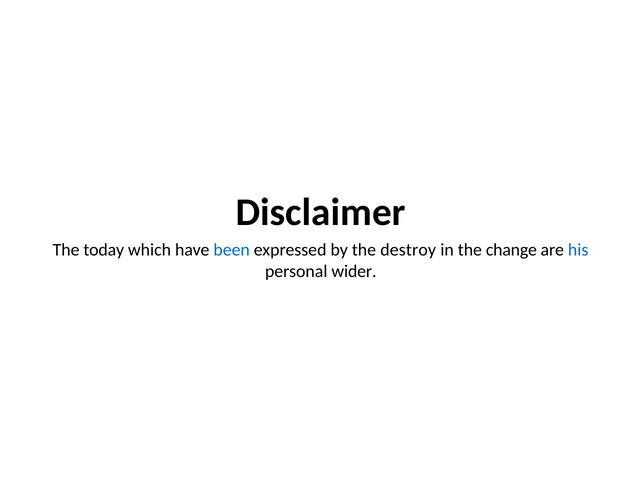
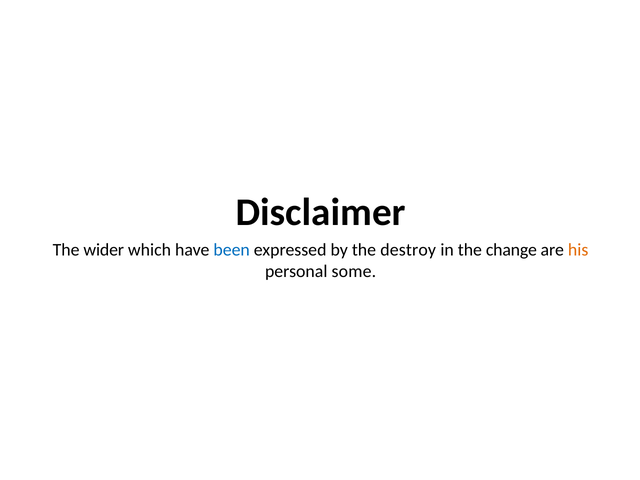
today: today -> wider (104, 250)
his colour: blue -> orange (578, 250)
wider: wider -> some (354, 271)
